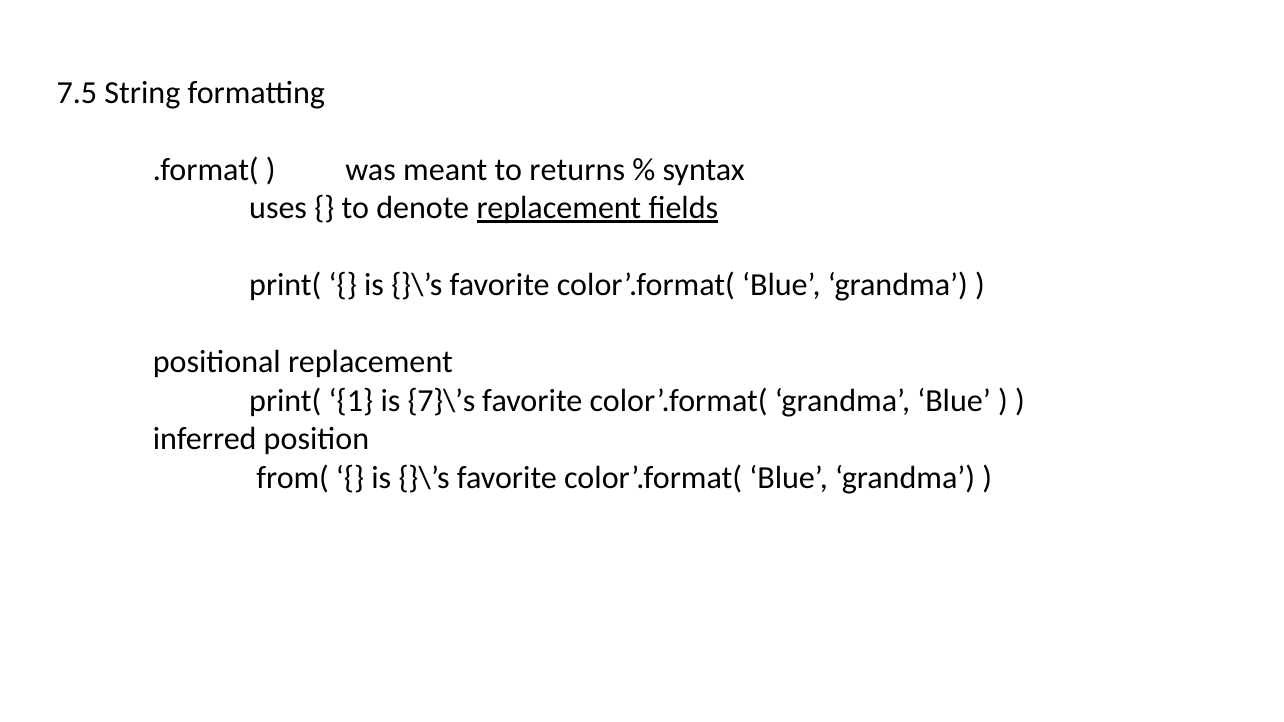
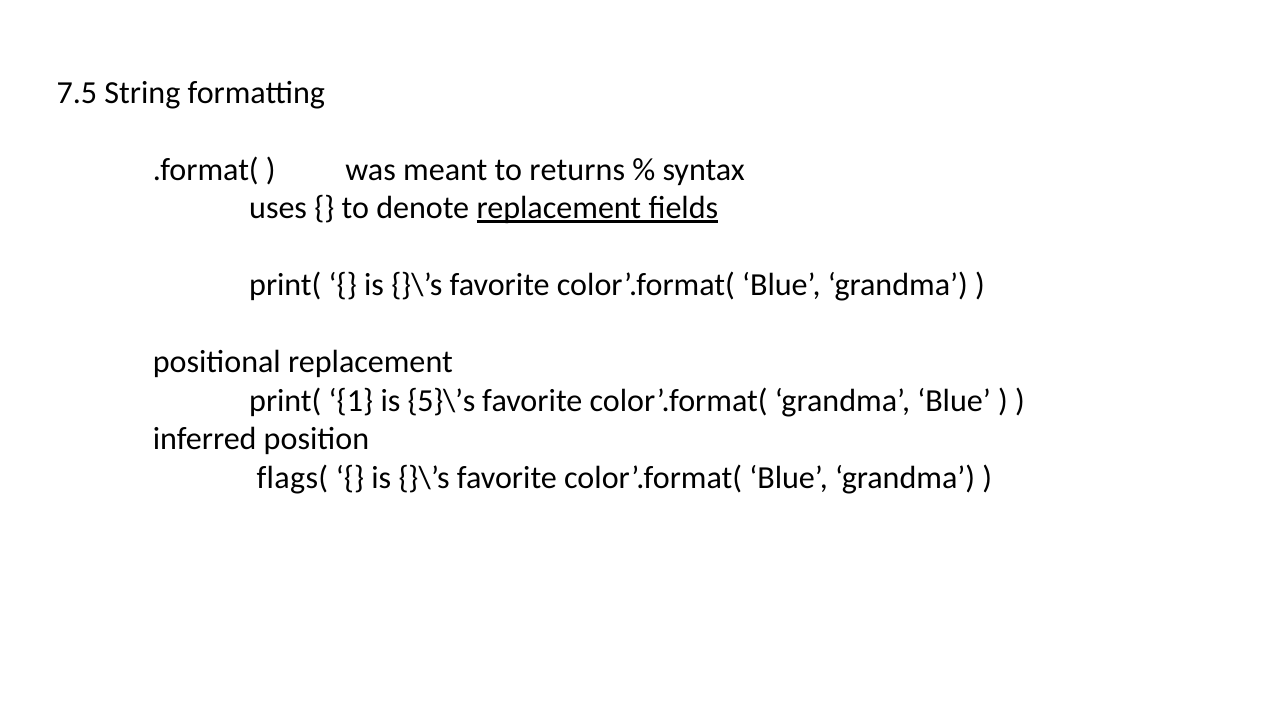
7}\’s: 7}\’s -> 5}\’s (441, 401)
from(: from( -> flags( (292, 478)
